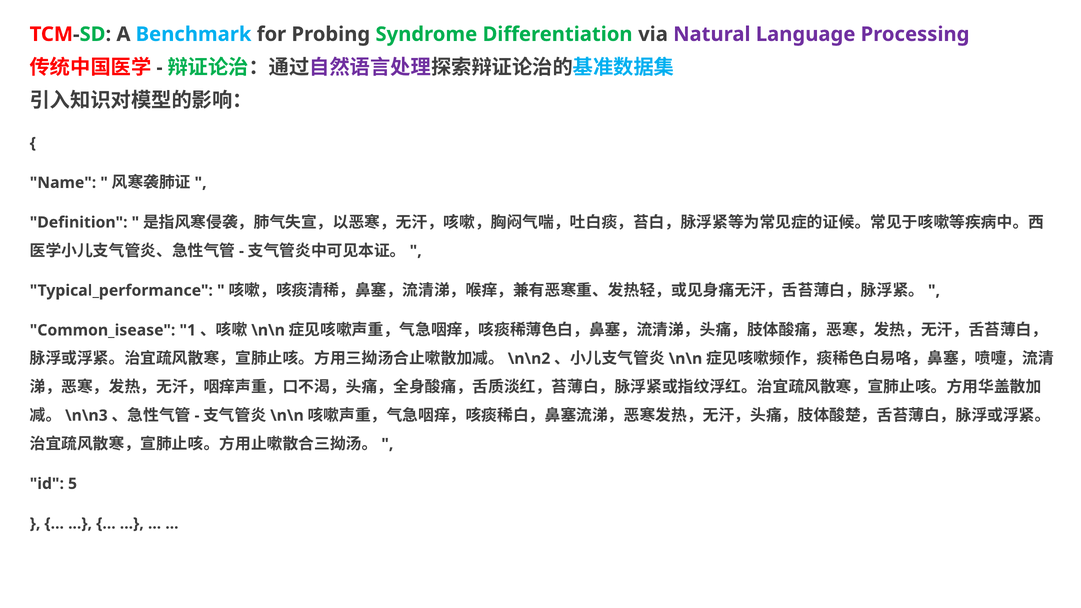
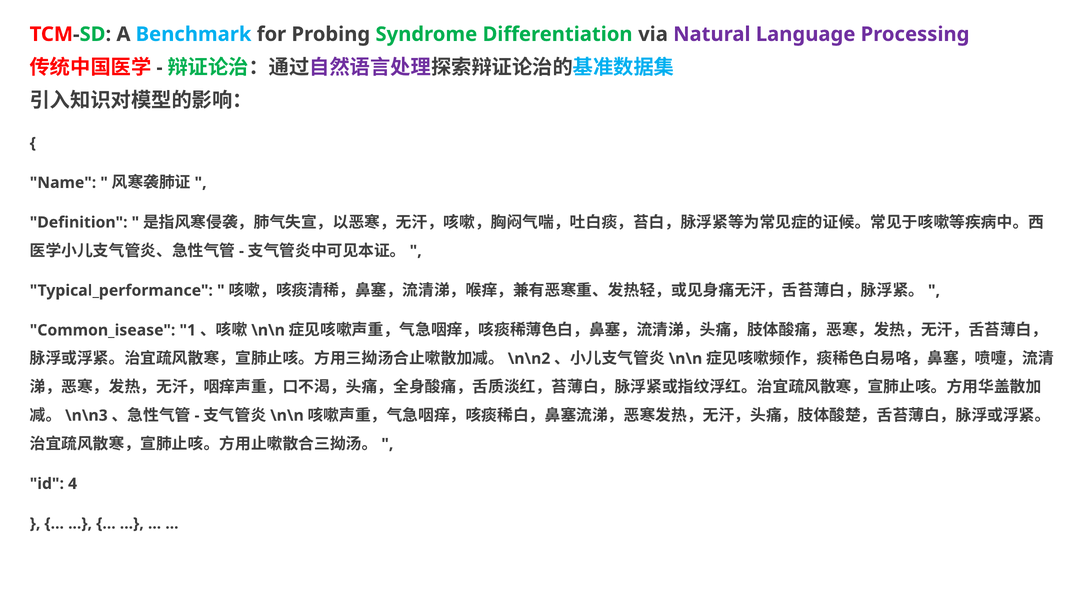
5: 5 -> 4 (73, 484)
